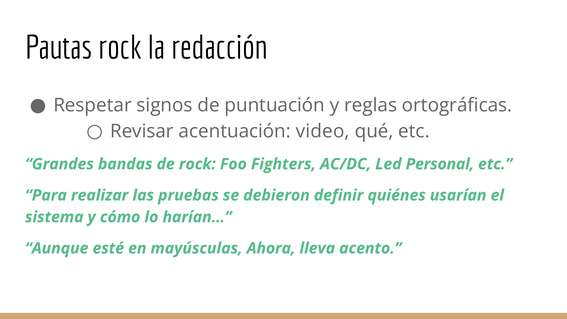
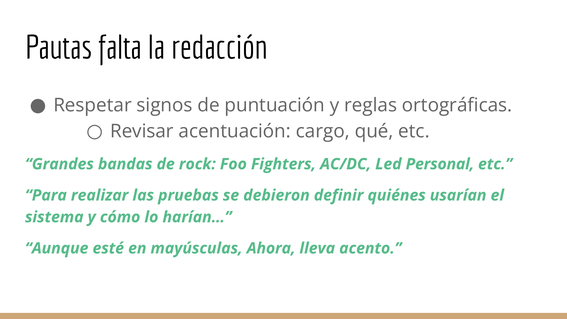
Pautas rock: rock -> falta (120, 48)
video: video -> cargo (323, 131)
